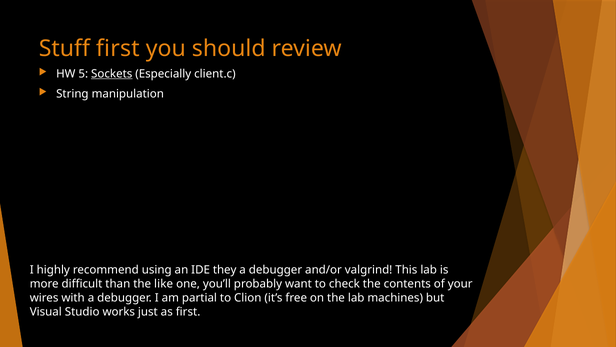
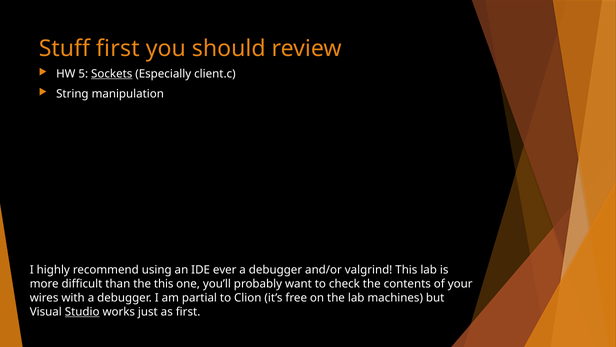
they: they -> ever (225, 270)
the like: like -> this (164, 284)
Studio underline: none -> present (82, 311)
